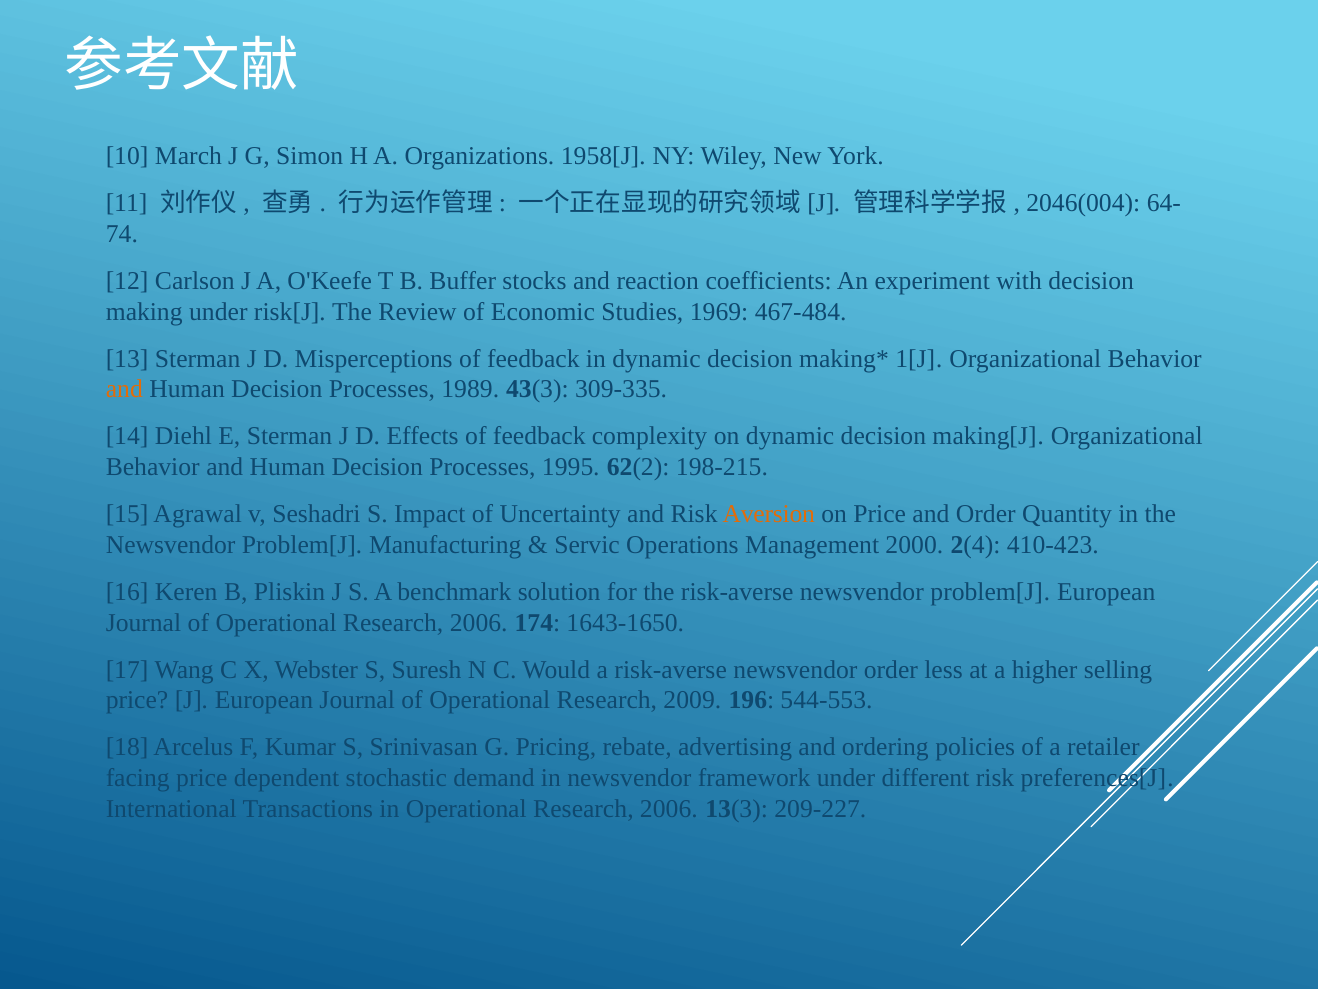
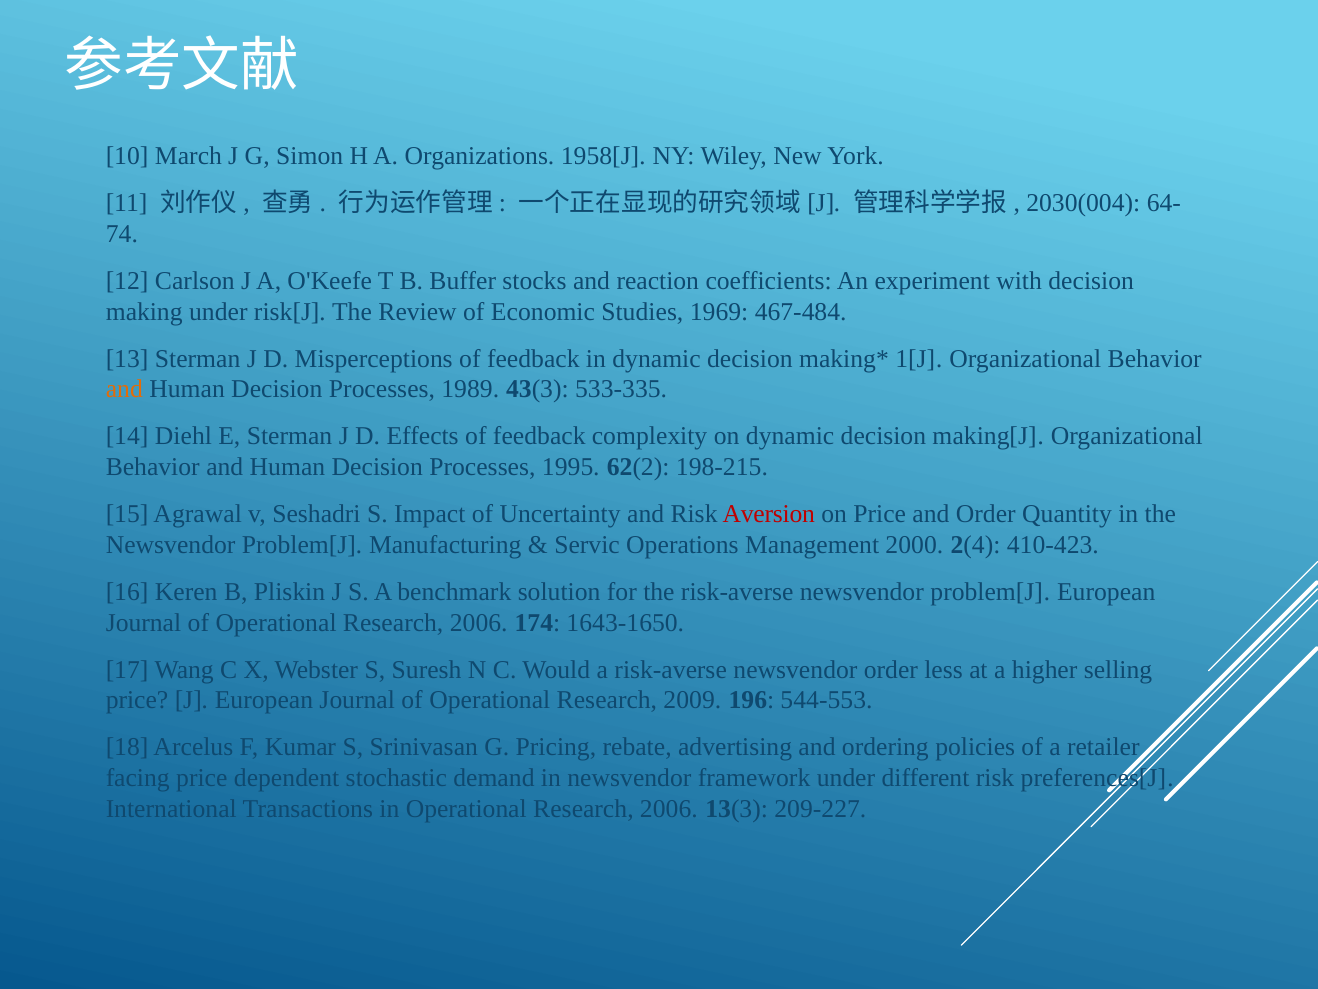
2046(004: 2046(004 -> 2030(004 (1083, 203)
309-335: 309-335 -> 533-335 (621, 389)
Aversion colour: orange -> red (769, 514)
